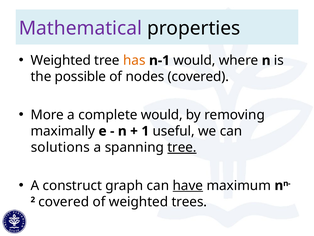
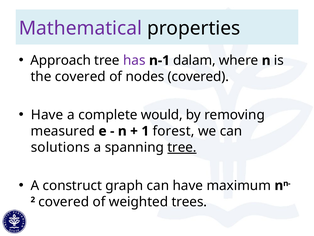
Weighted: Weighted -> Approach (61, 60)
has colour: orange -> purple (134, 60)
n-1 would: would -> dalam (194, 60)
the possible: possible -> covered (80, 77)
More: More -> Have (47, 115)
maximally: maximally -> measured (63, 131)
useful: useful -> forest (174, 131)
have underline: present -> none (188, 185)
